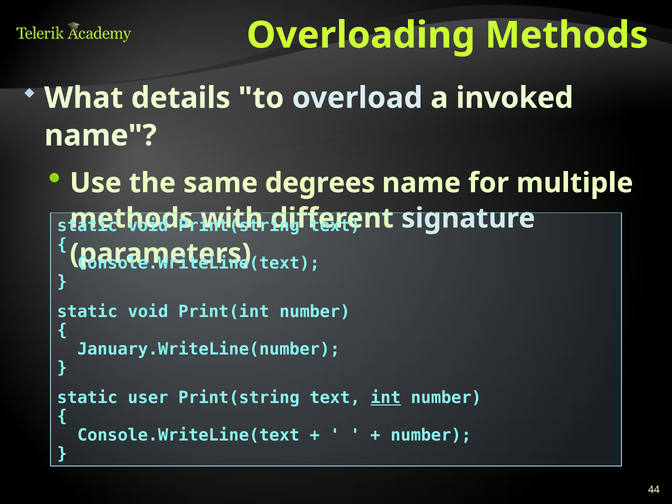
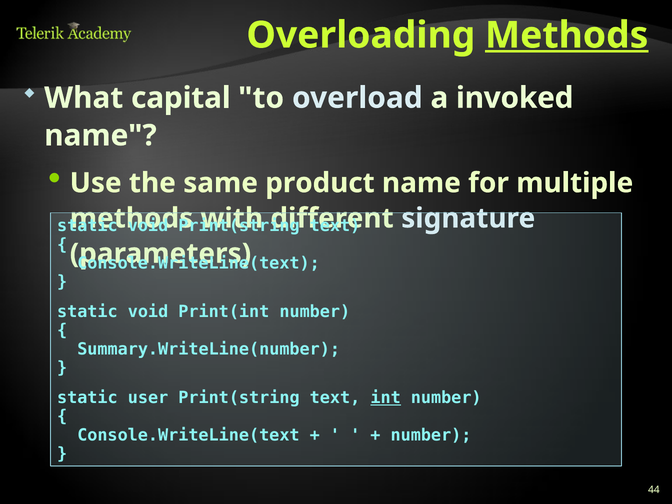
Methods underline: none -> present (567, 35)
details: details -> capital (181, 98)
degrees: degrees -> product (320, 183)
January.WriteLine(number: January.WriteLine(number -> Summary.WriteLine(number (209, 349)
